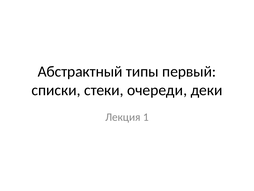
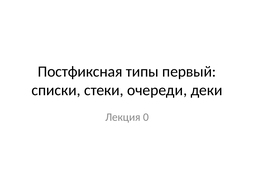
Абстрактный: Абстрактный -> Постфиксная (80, 71)
1: 1 -> 0 (146, 117)
